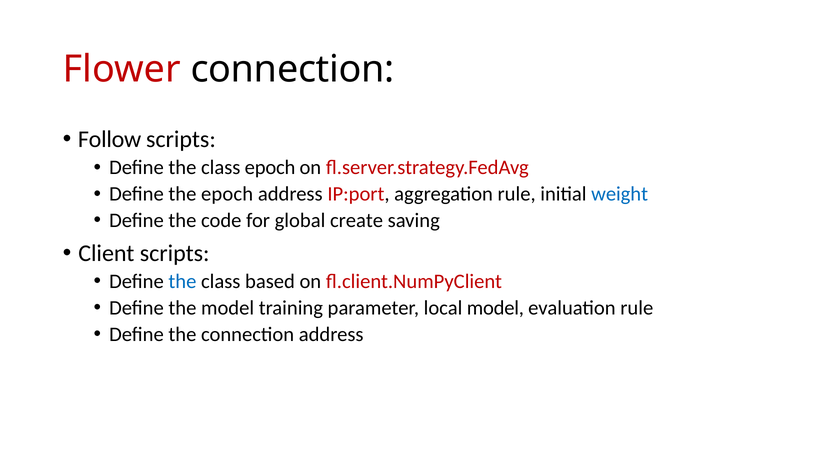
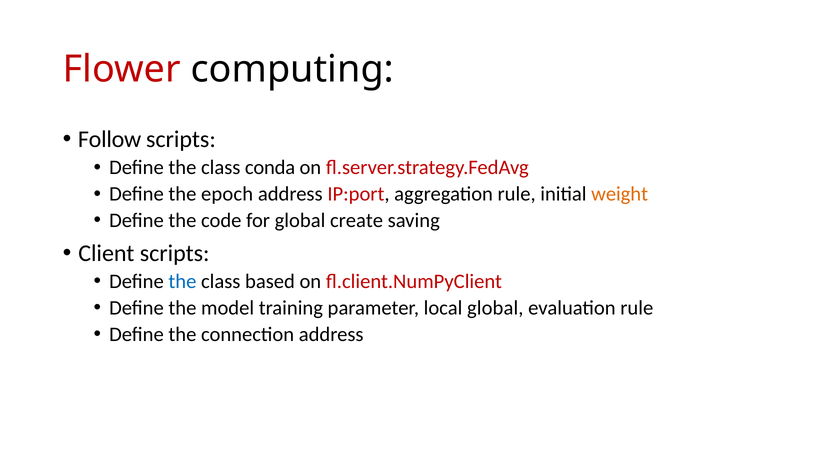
Flower connection: connection -> computing (292, 69)
class epoch: epoch -> conda (270, 168)
weight colour: blue -> orange (620, 194)
local model: model -> global (495, 308)
